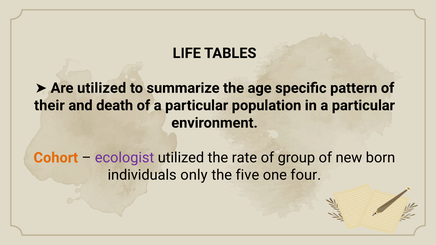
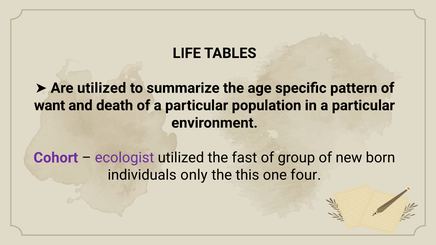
their: their -> want (50, 106)
Cohort colour: orange -> purple (56, 158)
rate: rate -> fast (244, 158)
five: five -> this (247, 175)
